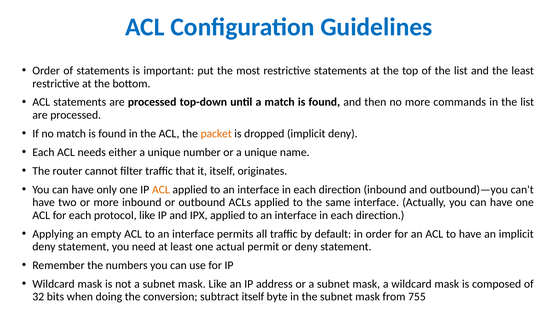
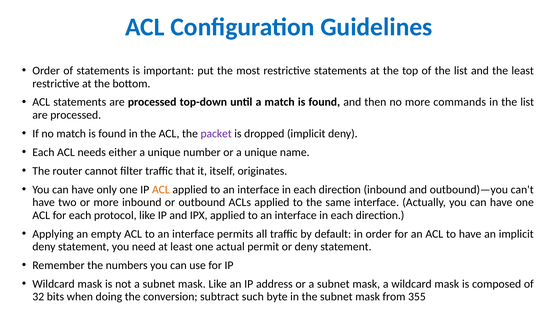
packet colour: orange -> purple (216, 134)
subtract itself: itself -> such (253, 297)
755: 755 -> 355 (417, 297)
